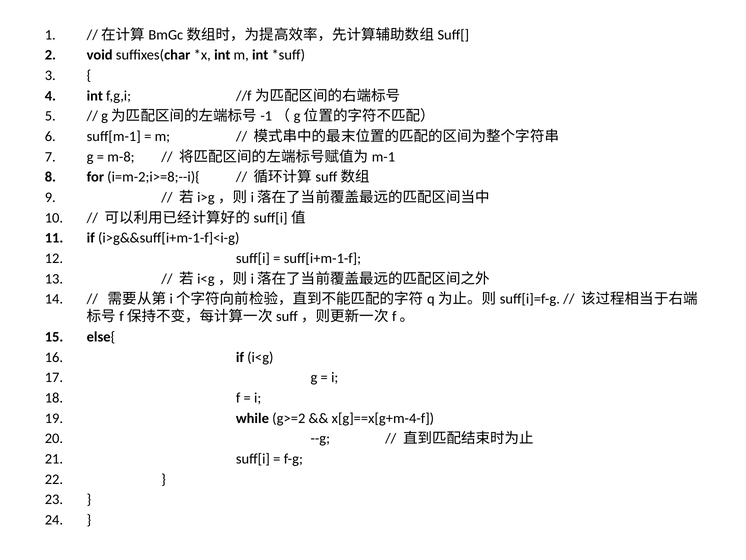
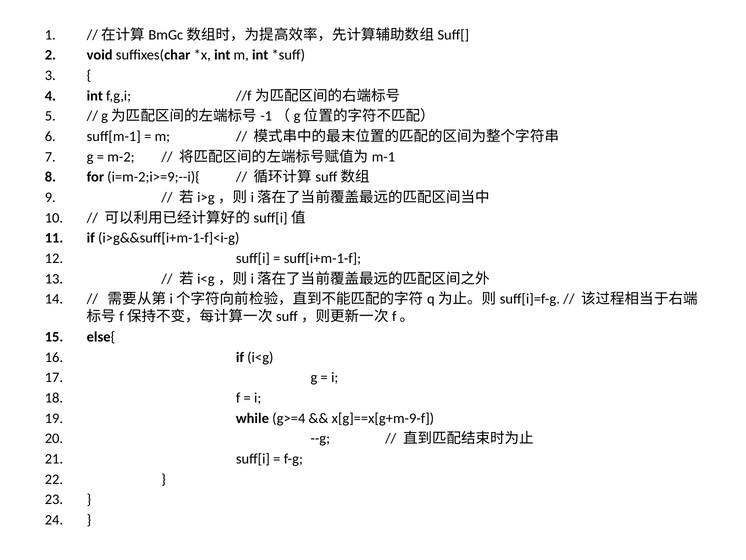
m-8: m-8 -> m-2 (121, 157)
i=m-2;i>=8;--i){: i=m-2;i>=8;--i){ -> i=m-2;i>=9;--i){ (153, 177)
g>=2: g>=2 -> g>=4 (289, 418)
x[g]==x[g+m-4-f: x[g]==x[g+m-4-f -> x[g]==x[g+m-9-f (383, 418)
